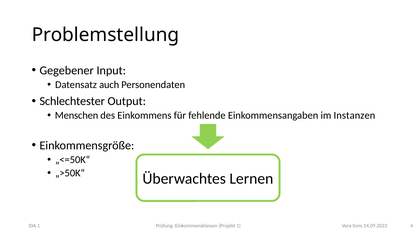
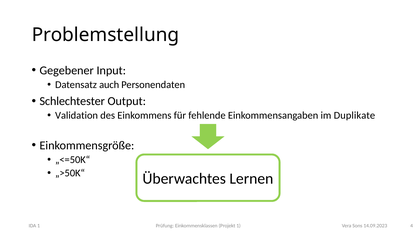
Menschen: Menschen -> Validation (77, 116)
Instanzen: Instanzen -> Duplikate (354, 116)
